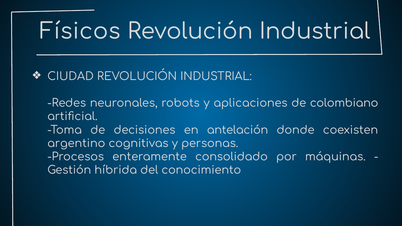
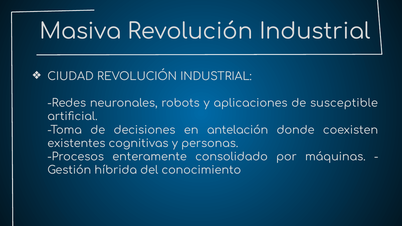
Físicos: Físicos -> Masiva (80, 31)
colombiano: colombiano -> susceptible (344, 103)
argentino: argentino -> existentes (76, 143)
